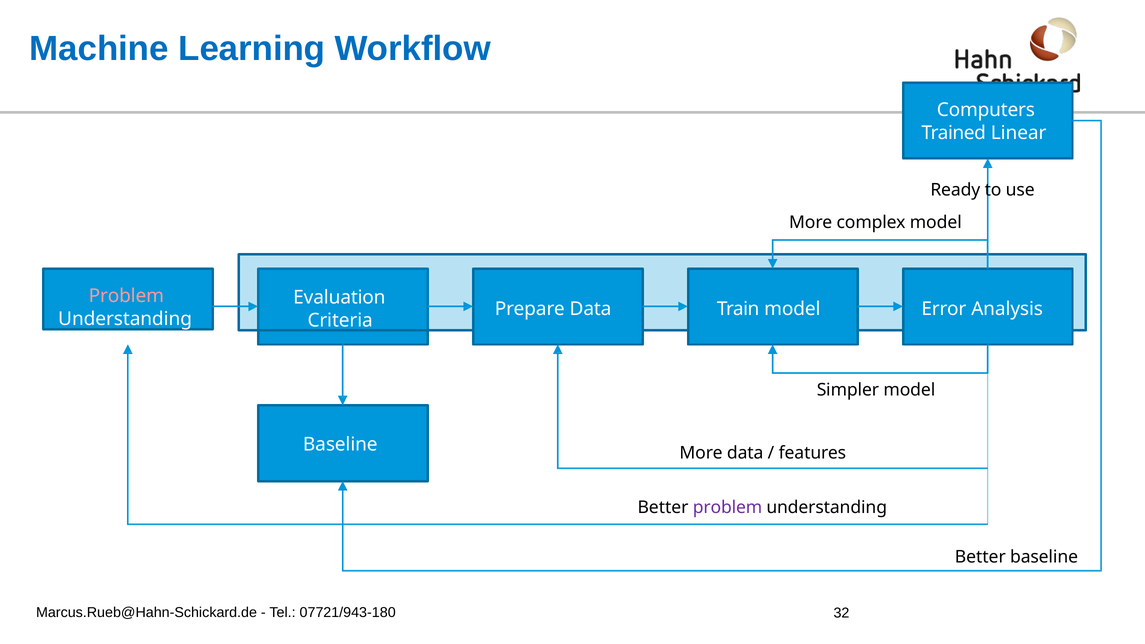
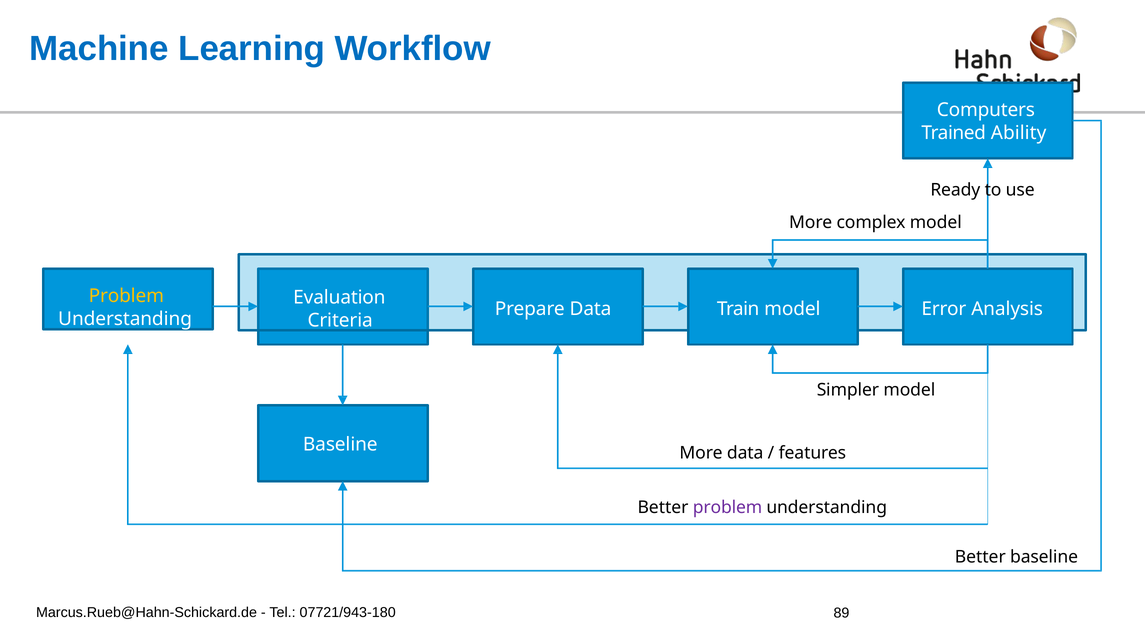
Linear: Linear -> Ability (1019, 133)
Problem colour: pink -> yellow (126, 296)
32: 32 -> 89 (841, 613)
